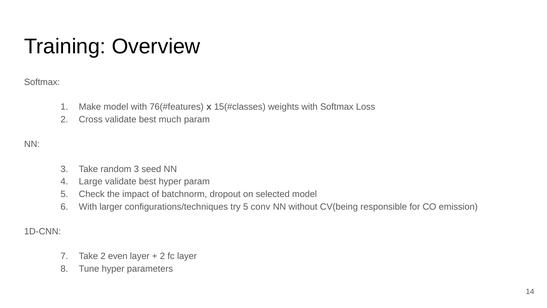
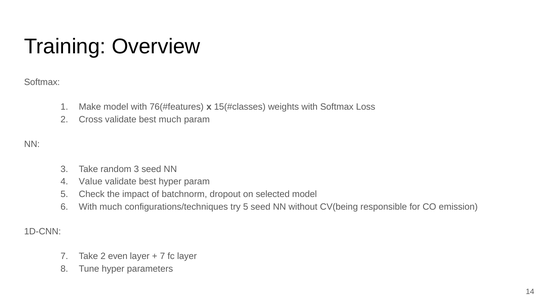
Large: Large -> Value (91, 181)
With larger: larger -> much (111, 207)
5 conv: conv -> seed (261, 207)
2: 2 -> 7 (163, 256)
